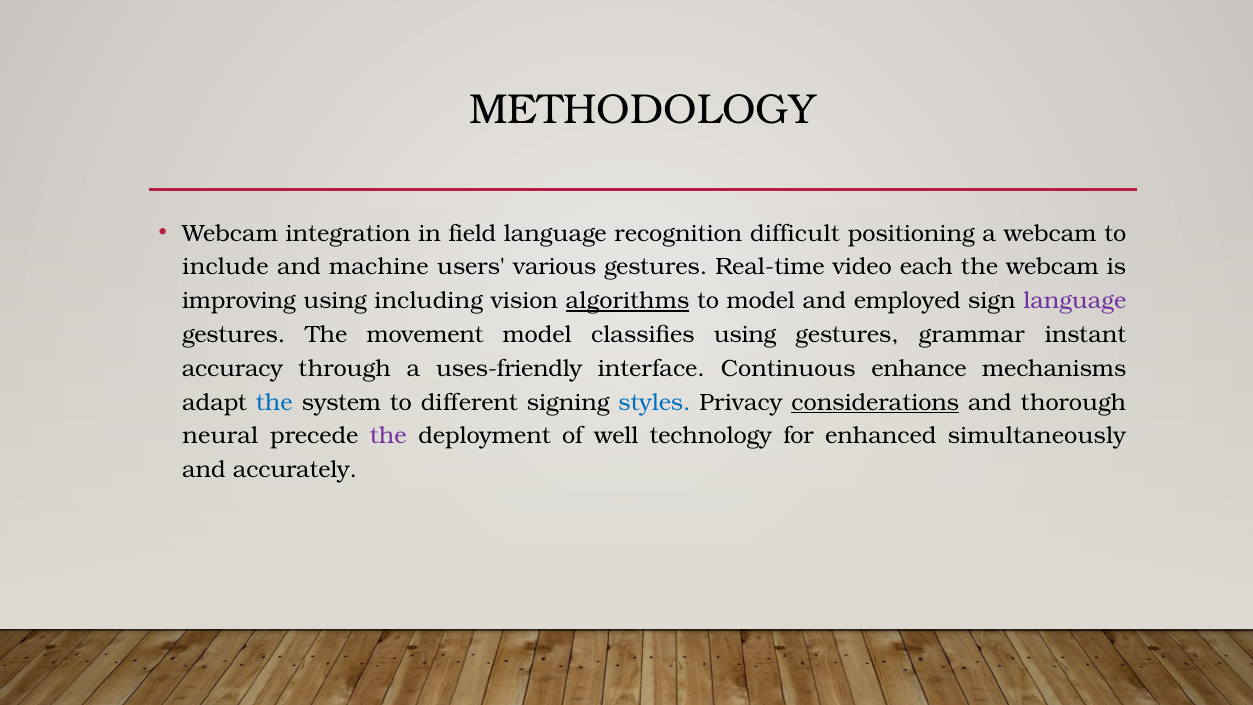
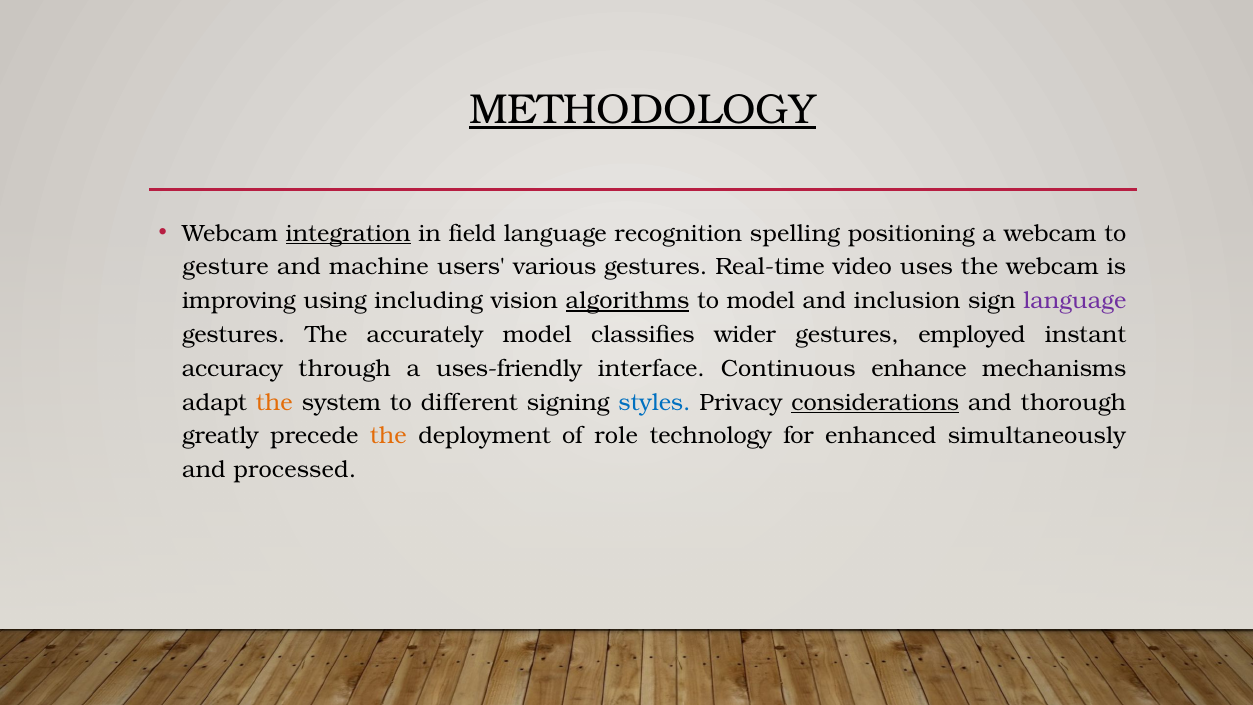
METHODOLOGY underline: none -> present (643, 110)
integration underline: none -> present (348, 233)
difficult: difficult -> spelling (795, 233)
include: include -> gesture (225, 267)
each: each -> uses (926, 267)
employed: employed -> inclusion (907, 301)
movement: movement -> accurately (425, 335)
classifies using: using -> wider (745, 335)
grammar: grammar -> employed (972, 335)
the colour: blue -> orange (274, 402)
neural: neural -> greatly (220, 436)
the colour: purple -> orange (388, 436)
well: well -> role (616, 436)
accurately: accurately -> processed (295, 470)
